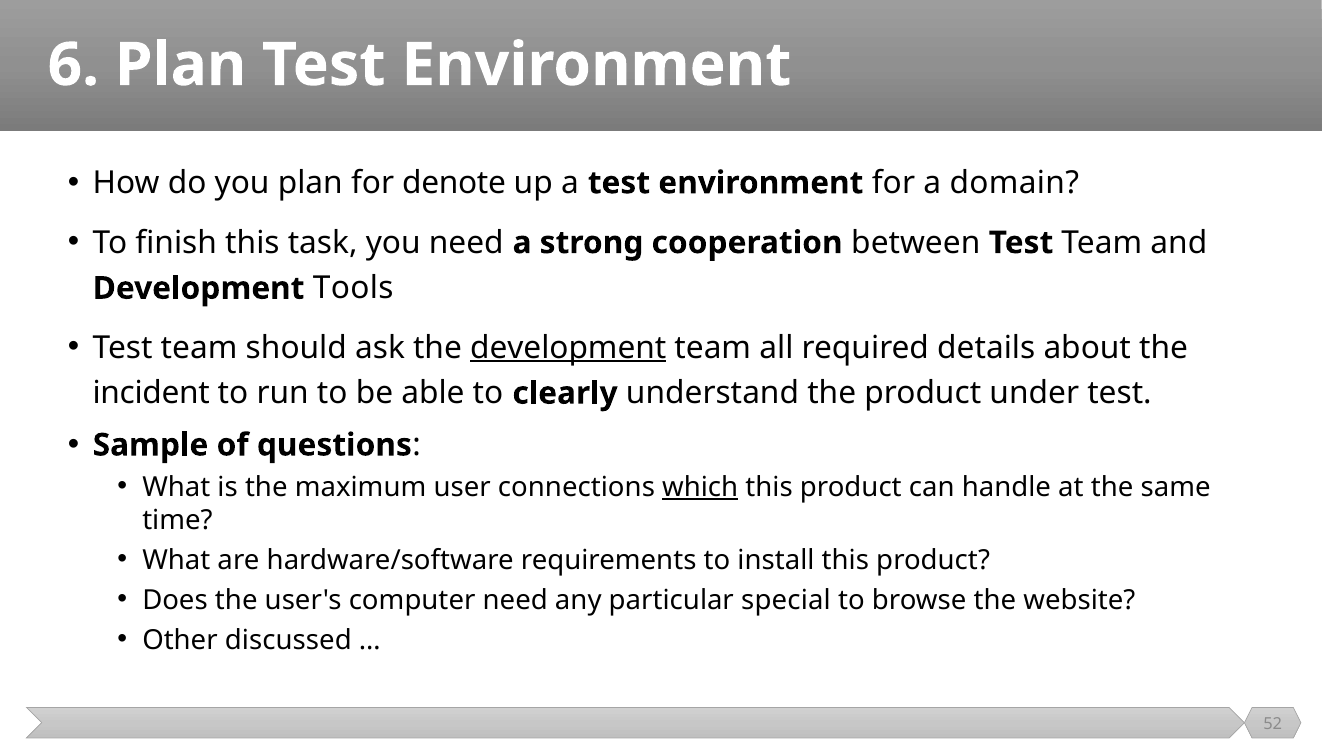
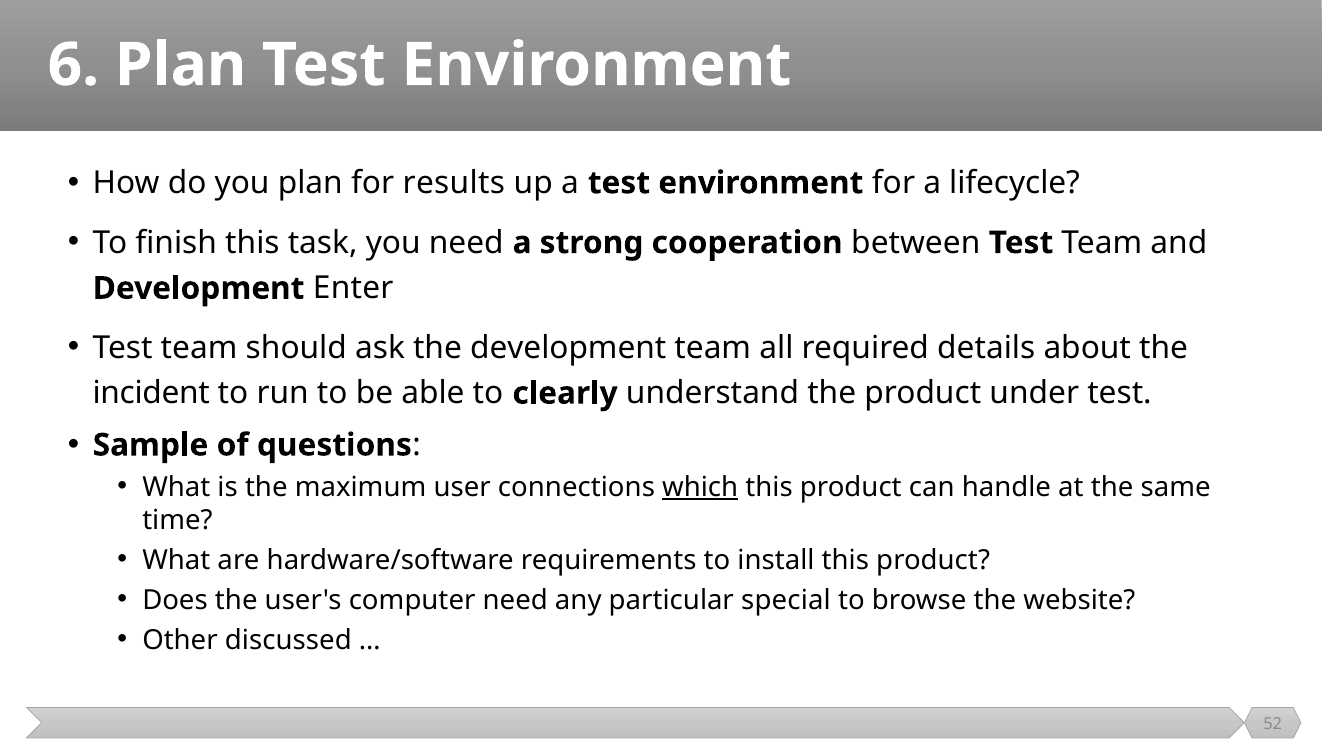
denote: denote -> results (454, 183)
domain: domain -> lifecycle (1015, 183)
Tools: Tools -> Enter (353, 288)
development underline: present -> none (568, 348)
